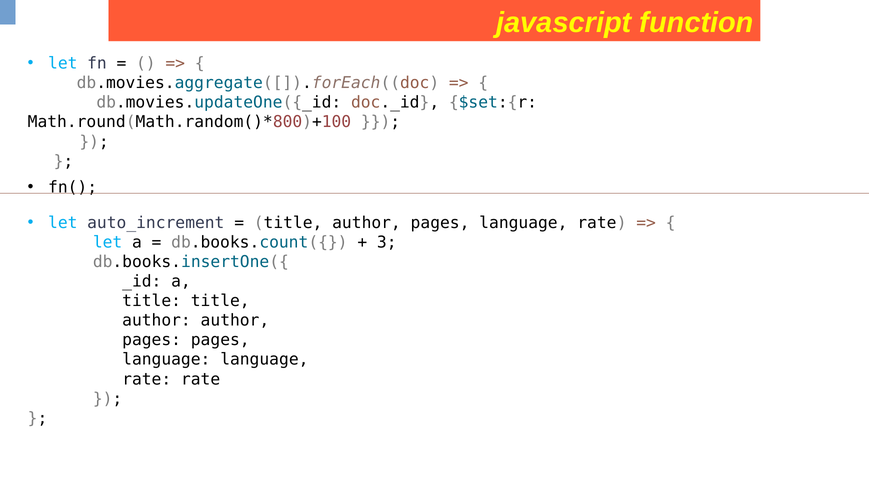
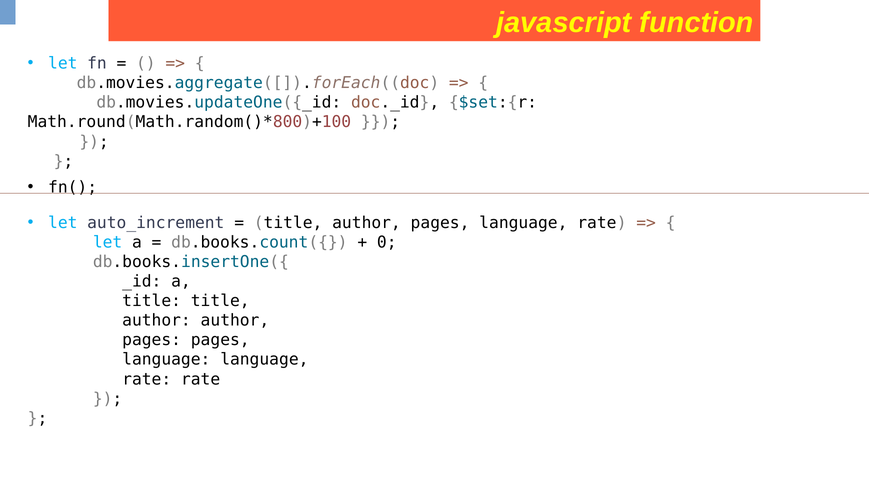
3: 3 -> 0 (387, 242)
